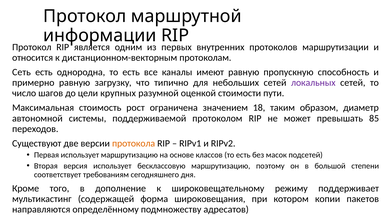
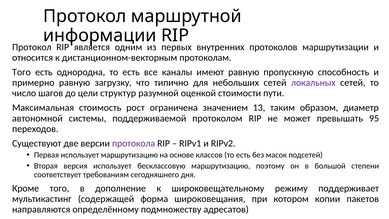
Сеть: Сеть -> Того (21, 72)
крупных: крупных -> структур (118, 93)
18: 18 -> 13 (259, 108)
85: 85 -> 95 (374, 118)
протокола colour: orange -> purple (134, 143)
